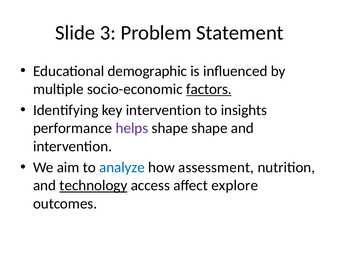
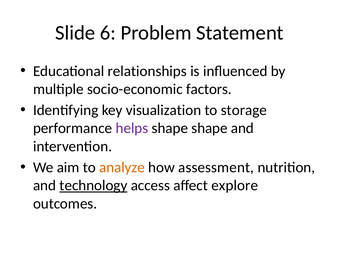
3: 3 -> 6 (108, 33)
demographic: demographic -> relationships (147, 71)
factors underline: present -> none (209, 89)
key intervention: intervention -> visualization (164, 110)
insights: insights -> storage (244, 110)
analyze colour: blue -> orange (122, 168)
